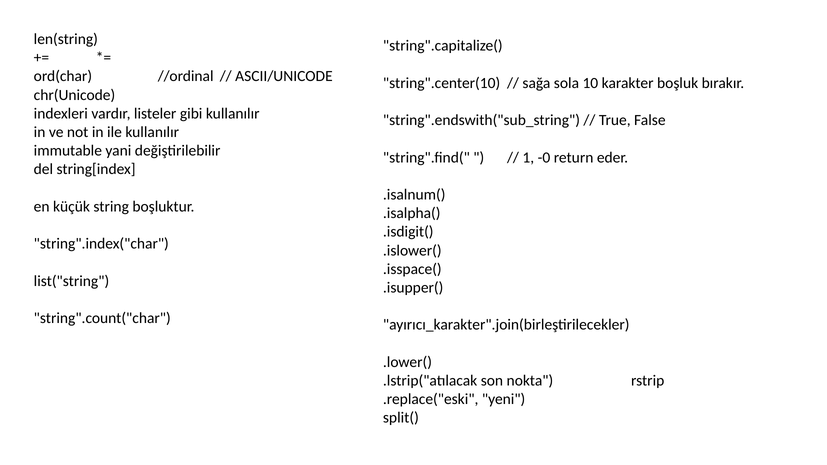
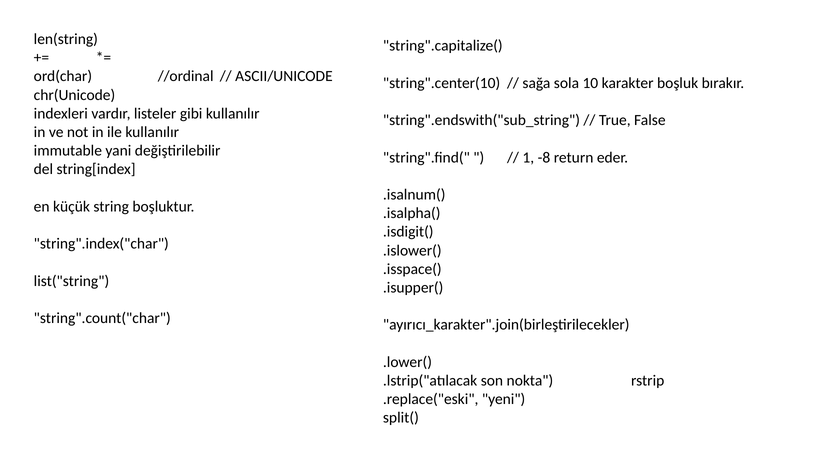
-0: -0 -> -8 (544, 158)
